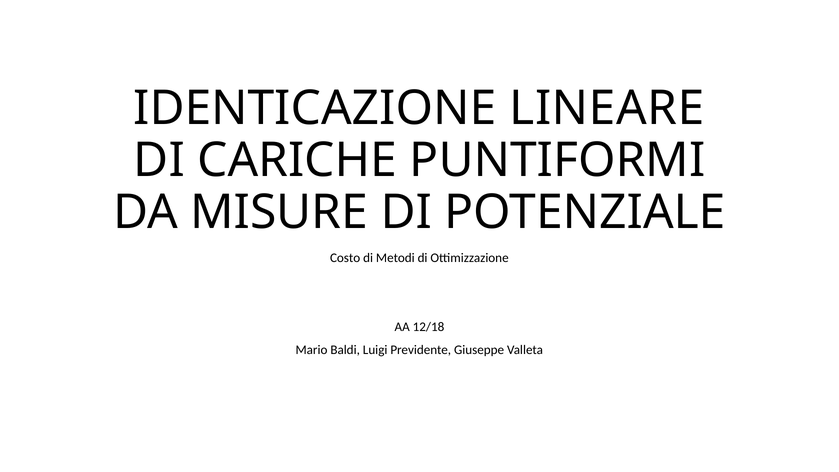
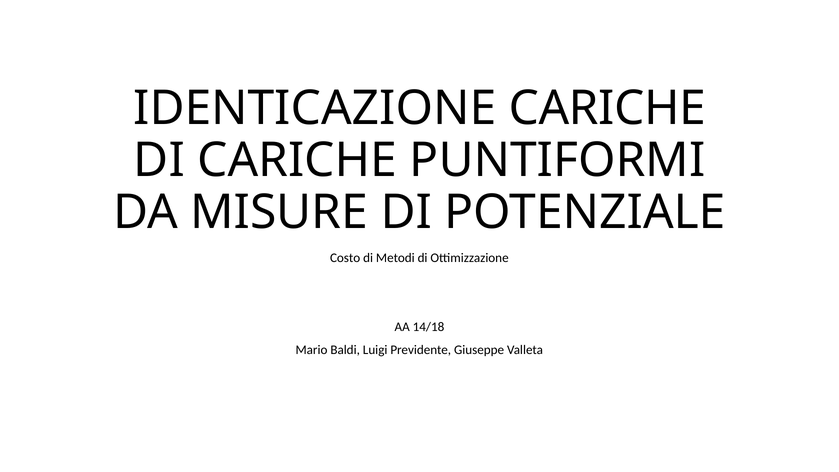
IDENTICAZIONE LINEARE: LINEARE -> CARICHE (607, 108)
12/18: 12/18 -> 14/18 (428, 327)
